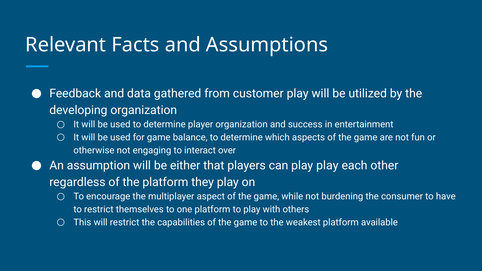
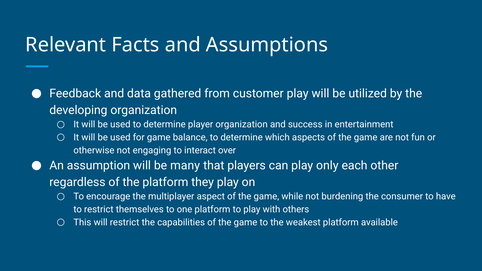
either: either -> many (185, 166)
play play: play -> only (327, 166)
